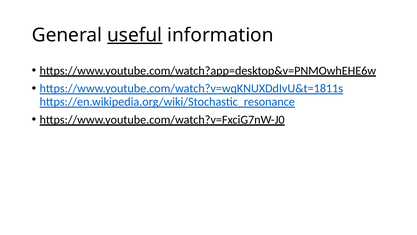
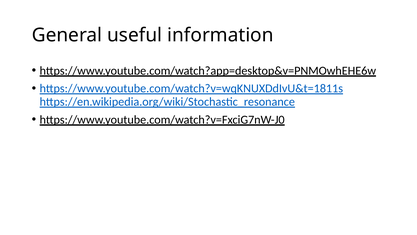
useful underline: present -> none (135, 35)
